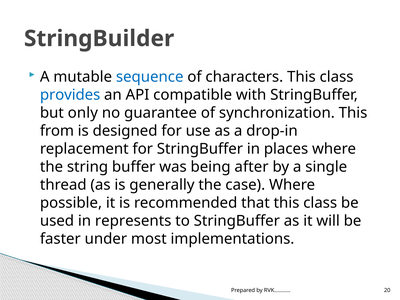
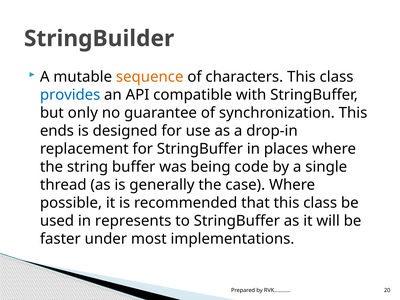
sequence colour: blue -> orange (150, 77)
from: from -> ends (57, 131)
after: after -> code (252, 167)
